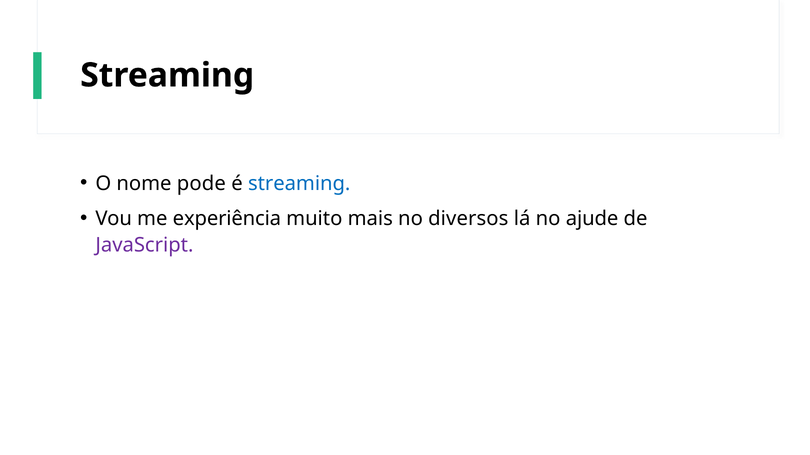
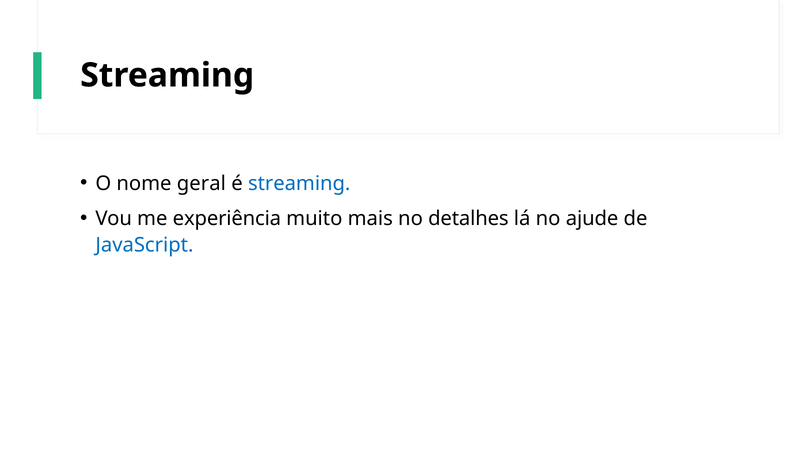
pode: pode -> geral (201, 184)
diversos: diversos -> detalhes (468, 219)
JavaScript colour: purple -> blue (144, 246)
